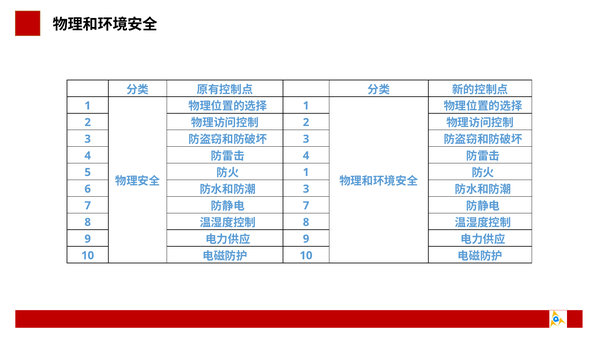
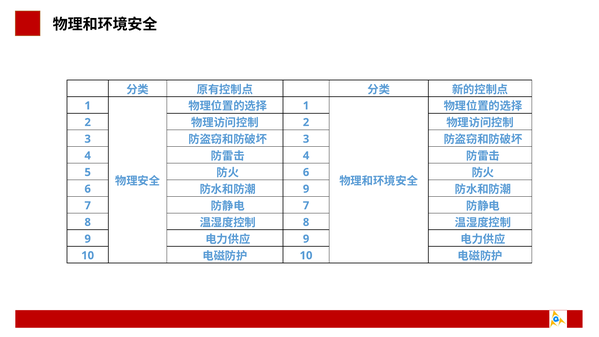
1: 1 -> 6 (306, 172)
3: 3 -> 9 (306, 189)
